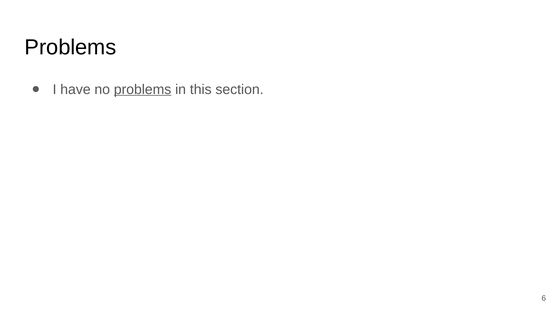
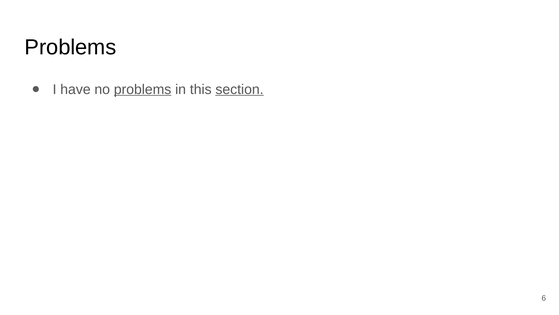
section underline: none -> present (240, 89)
